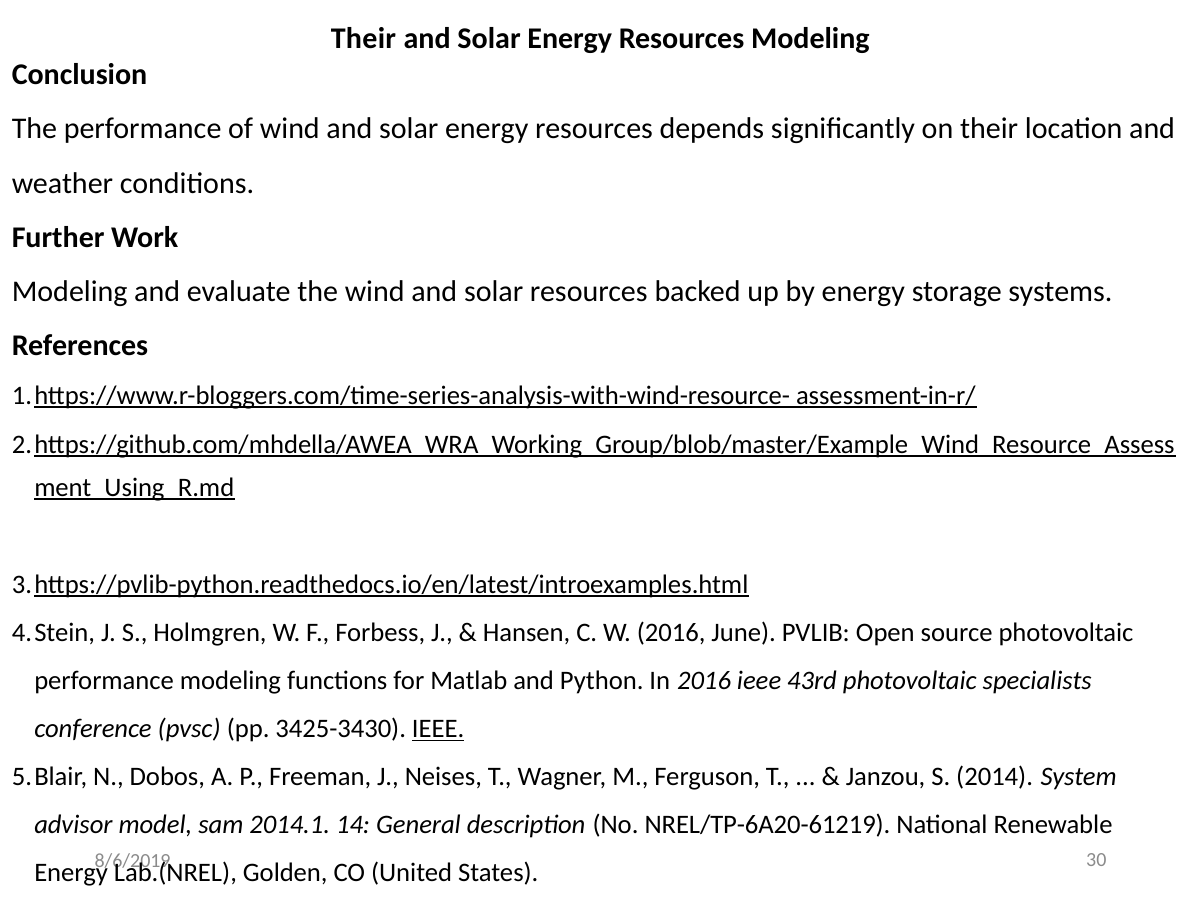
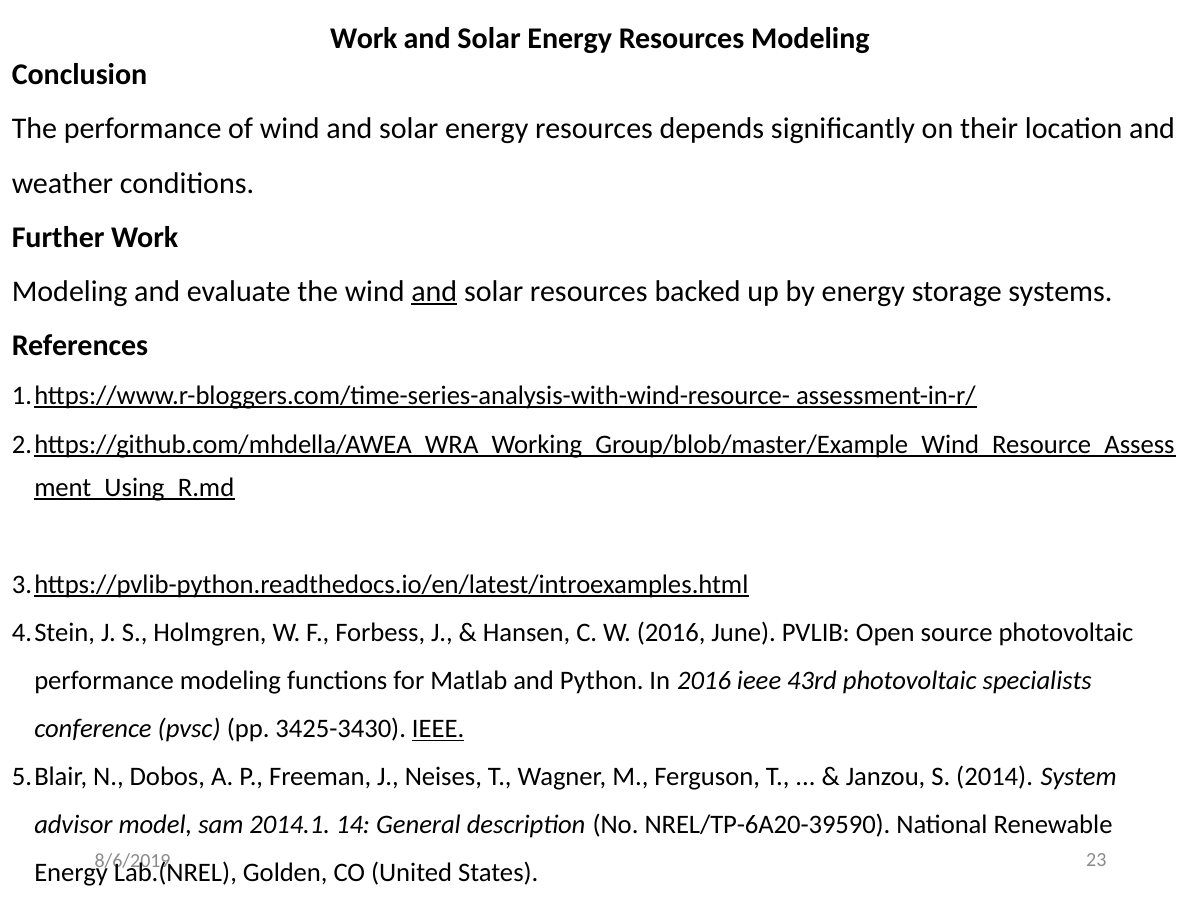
Their: Their -> Work (364, 39)
and underline: none -> present (434, 291)
NREL/TP-6A20-61219: NREL/TP-6A20-61219 -> NREL/TP-6A20-39590 (767, 825)
30: 30 -> 23 (1096, 860)
